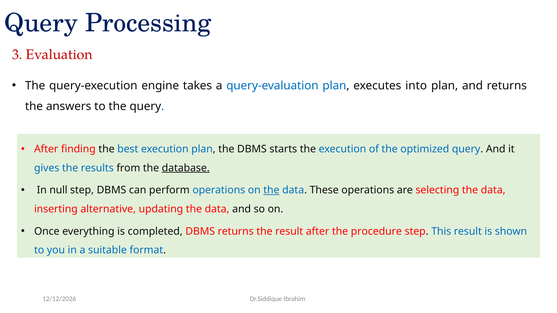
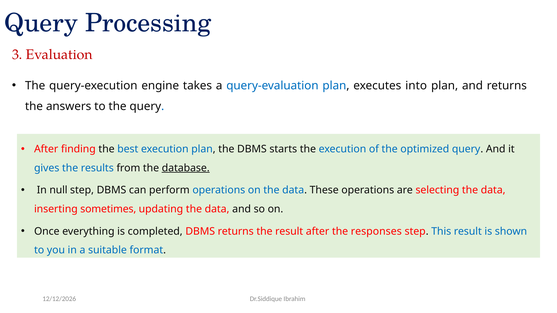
the underline: present -> none (271, 190)
alternative: alternative -> sometimes (108, 209)
procedure: procedure -> responses (376, 231)
